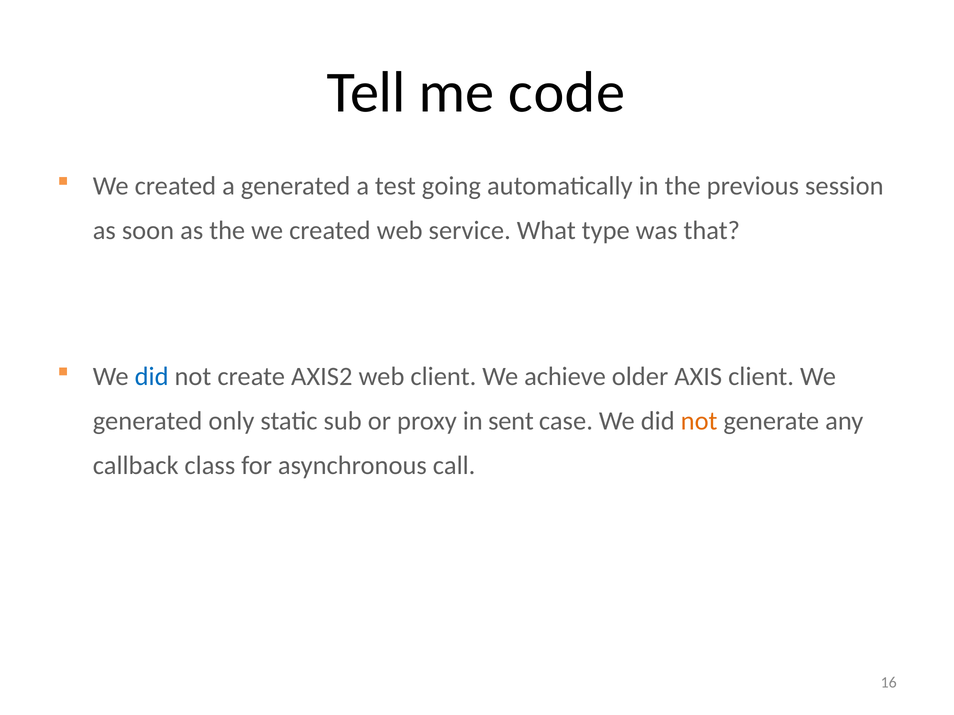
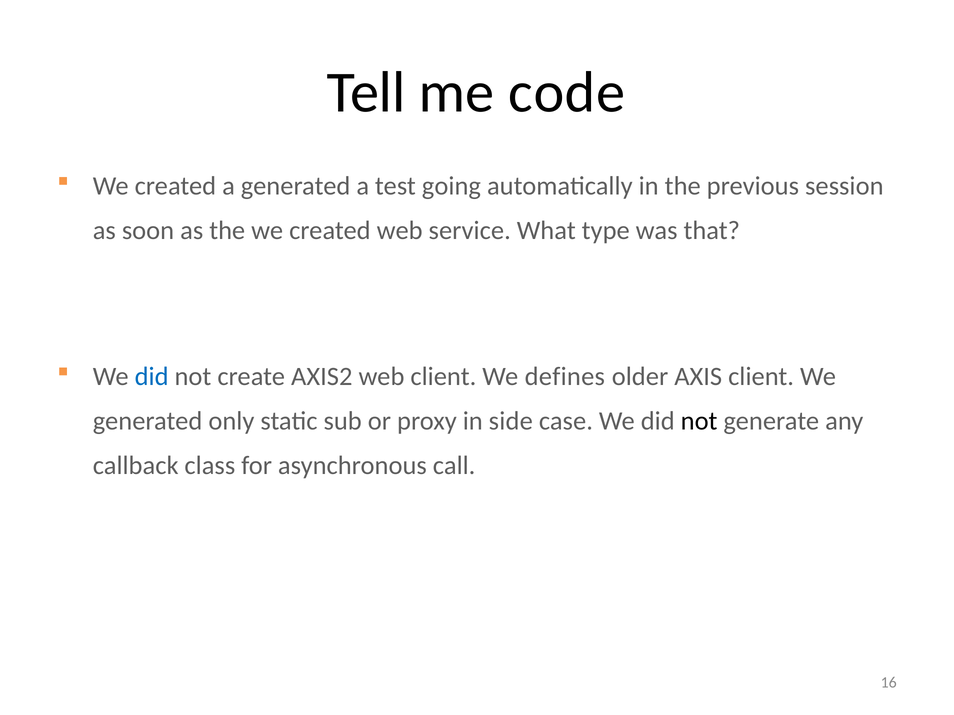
achieve: achieve -> defines (565, 377)
sent: sent -> side (511, 422)
not colour: orange -> black (699, 422)
